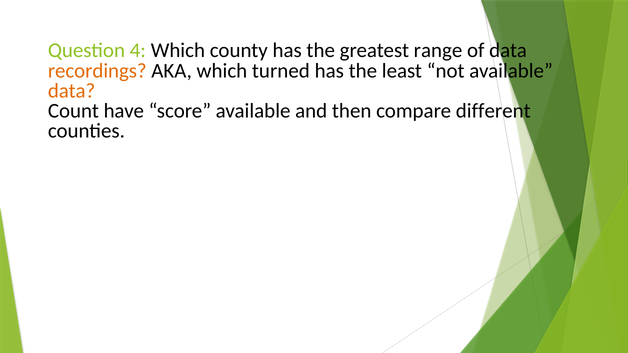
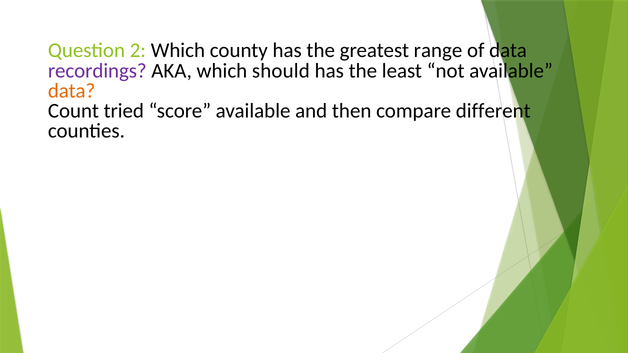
4: 4 -> 2 (138, 51)
recordings colour: orange -> purple (97, 71)
turned: turned -> should (281, 71)
have: have -> tried (124, 111)
